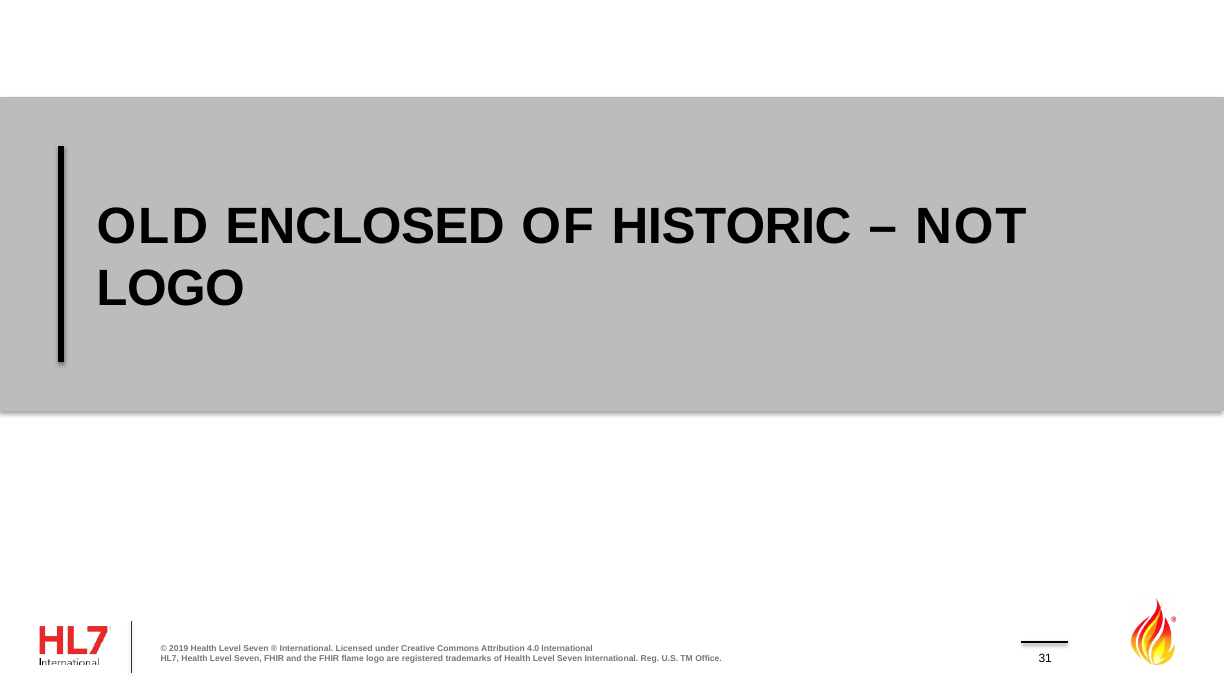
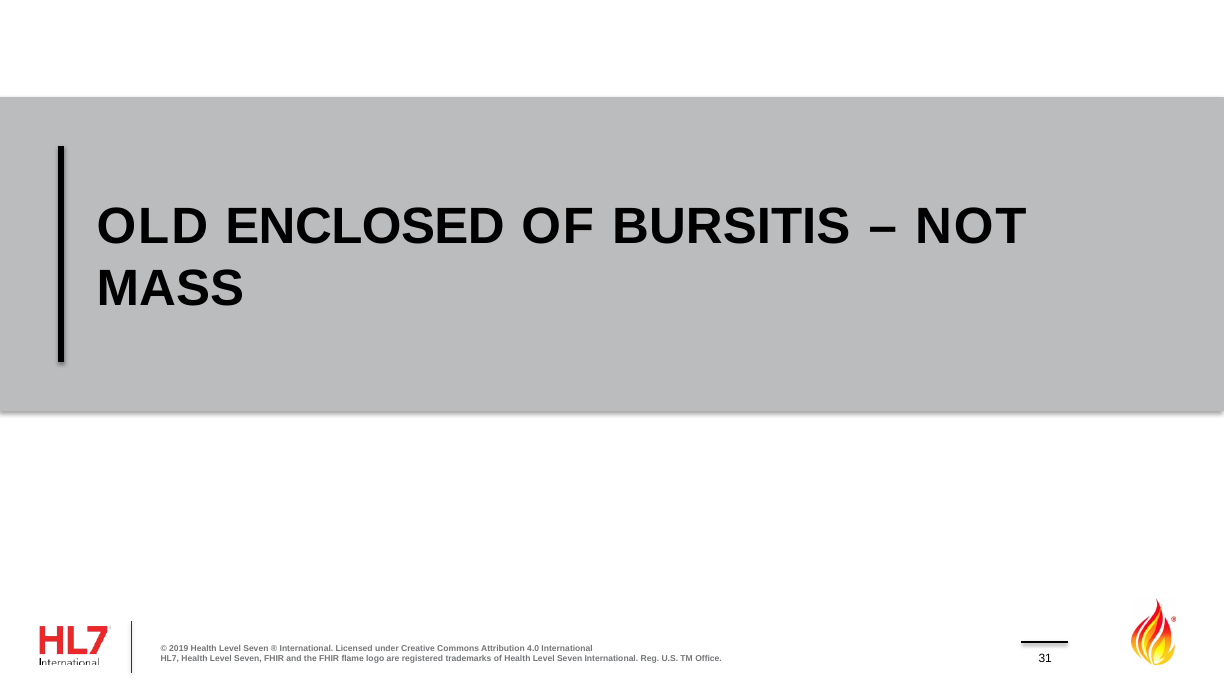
HISTORIC: HISTORIC -> BURSITIS (731, 227)
LOGO: LOGO -> MASS (170, 288)
